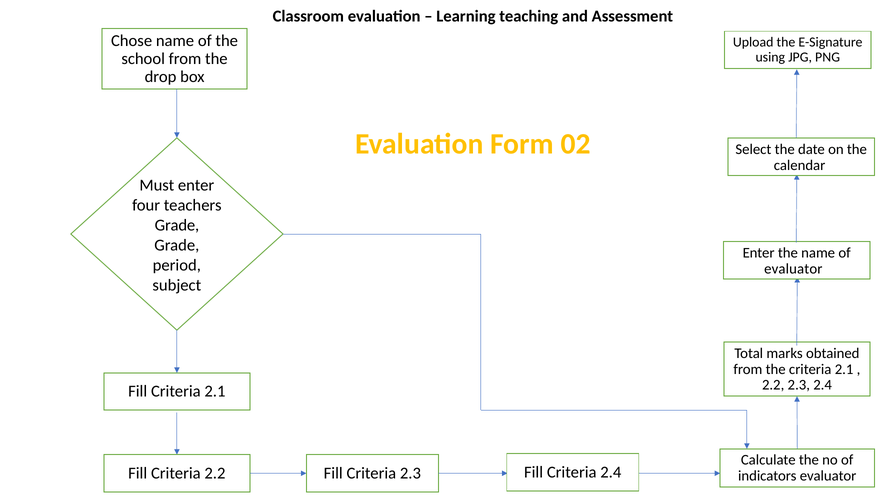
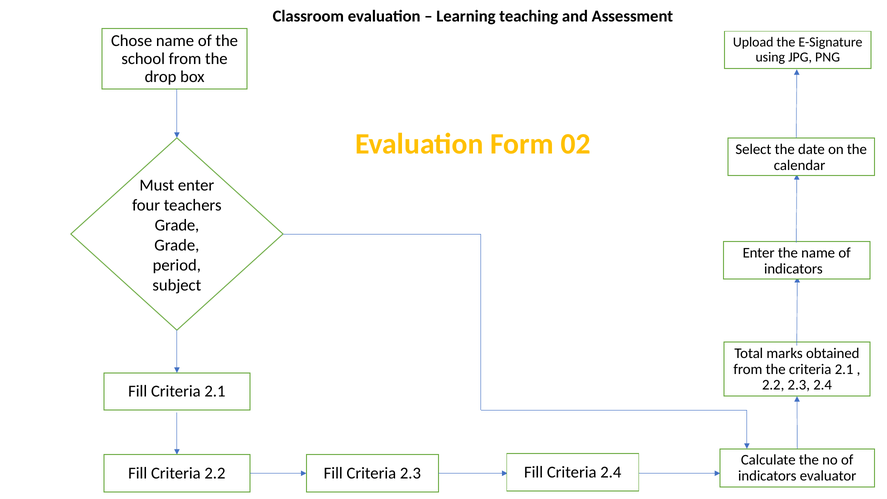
evaluator: evaluator -> indicators (793, 269)
